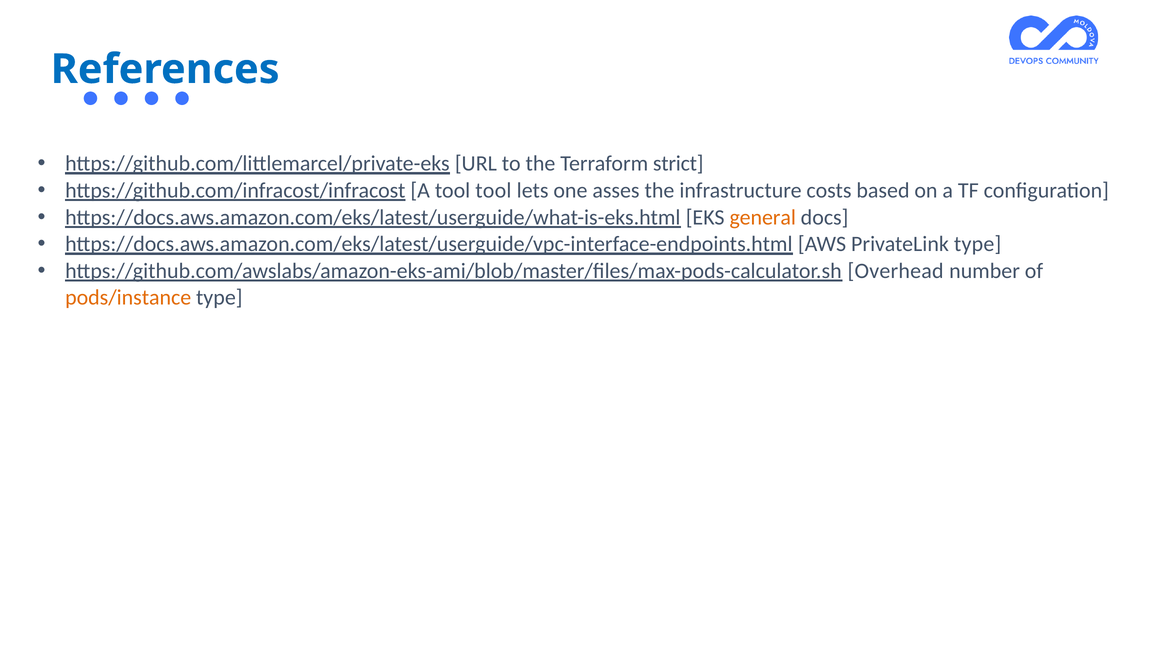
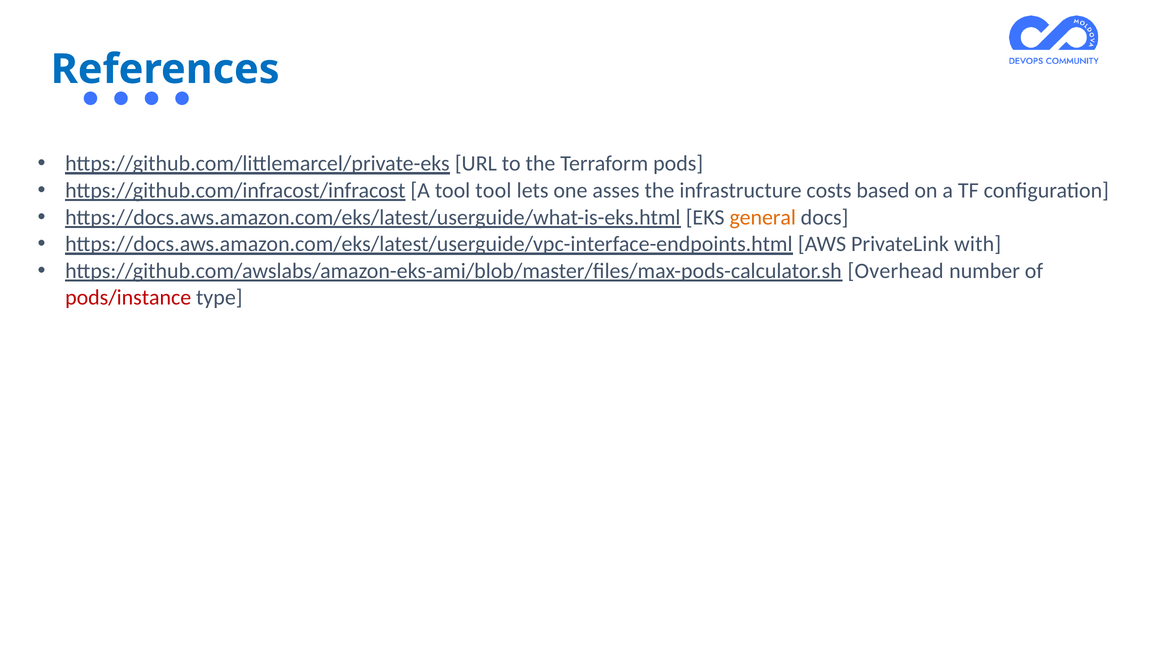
strict: strict -> pods (678, 164)
PrivateLink type: type -> with (978, 244)
pods/instance colour: orange -> red (128, 298)
